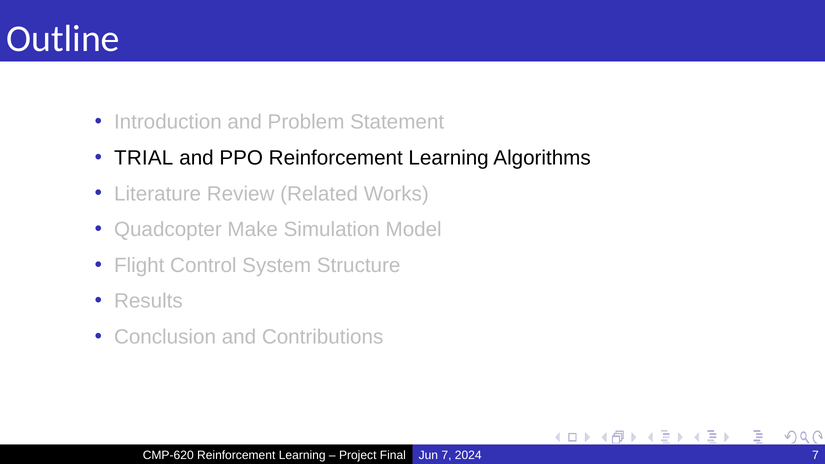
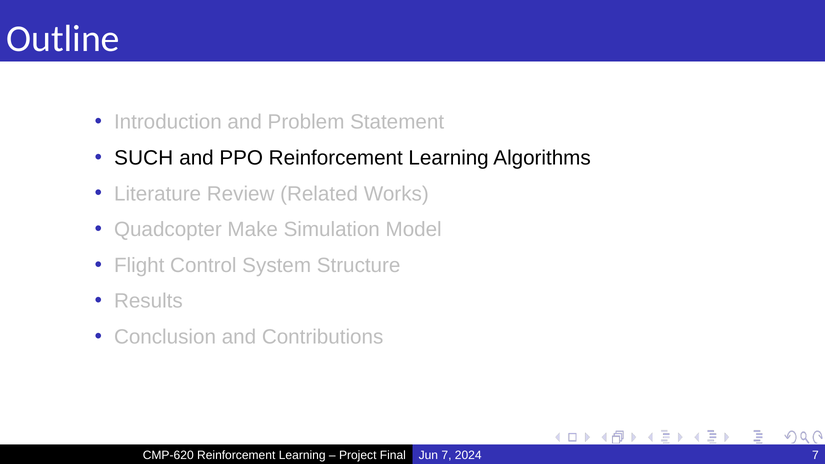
TRIAL: TRIAL -> SUCH (144, 158)
